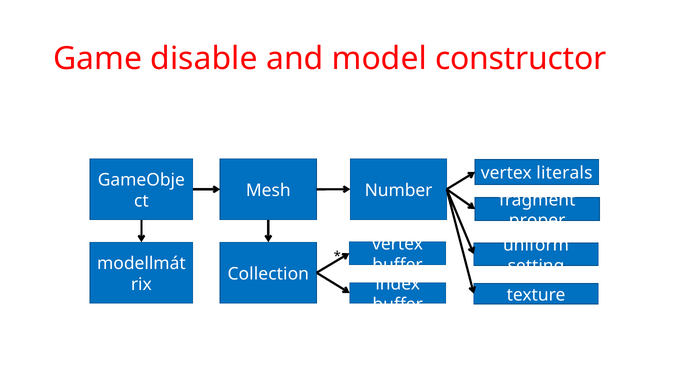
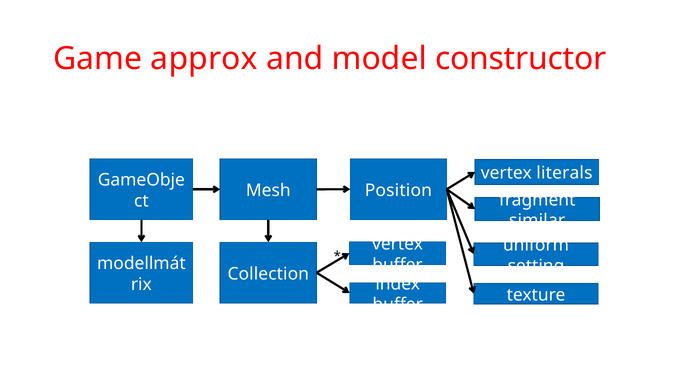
disable: disable -> approx (204, 59)
Number: Number -> Position (398, 190)
proper: proper -> similar (537, 221)
